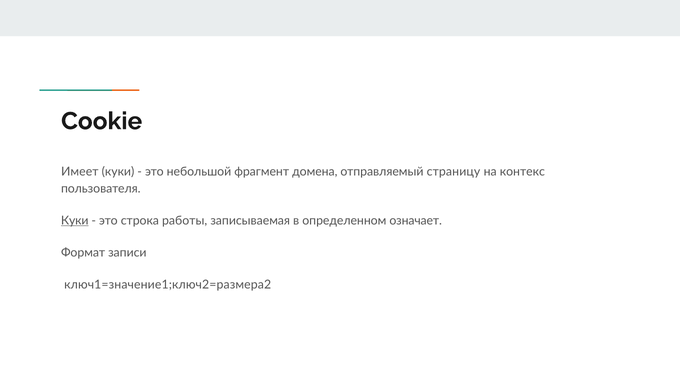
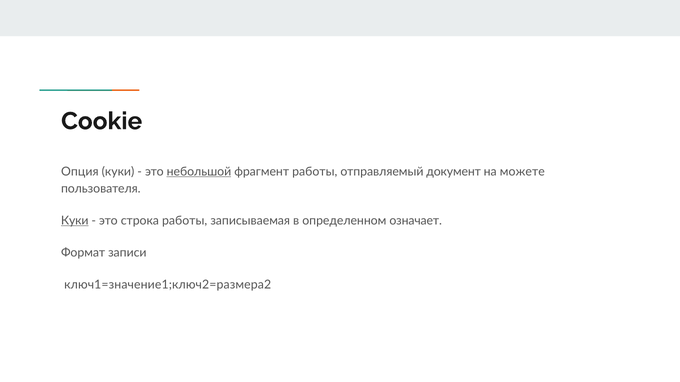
Имеет: Имеет -> Опция (80, 172)
небольшой underline: none -> present (199, 172)
фрагмент домена: домена -> работы (315, 172)
страницу: страницу -> документ (454, 172)
контекс: контекс -> можете (522, 172)
